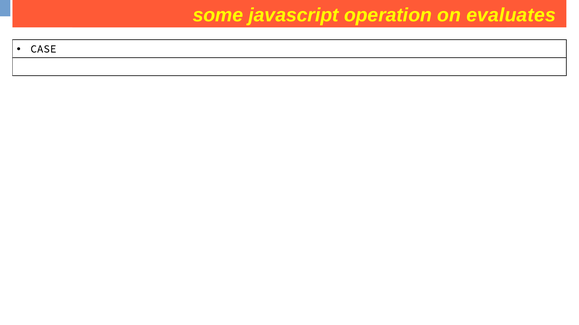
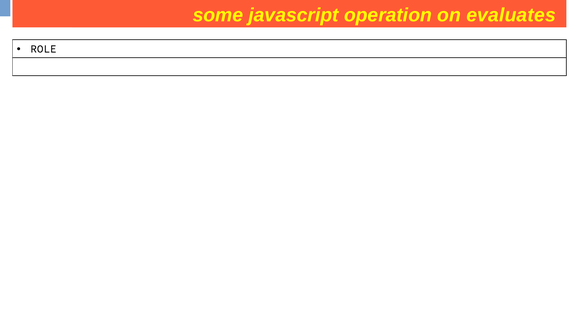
CASE: CASE -> ROLE (43, 49)
